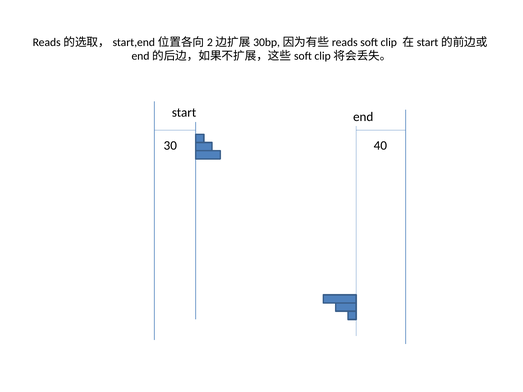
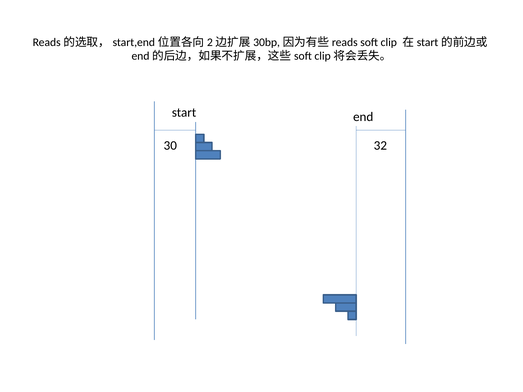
40: 40 -> 32 (380, 146)
